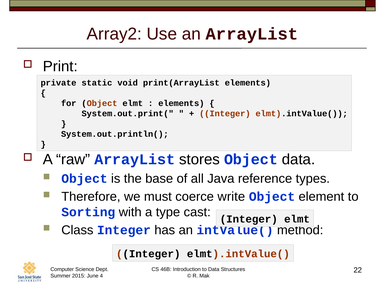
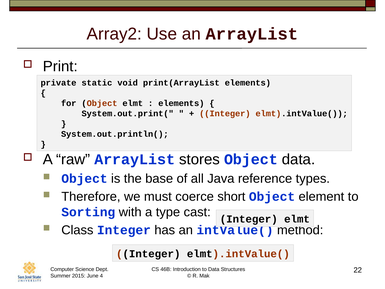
write: write -> short (231, 196)
